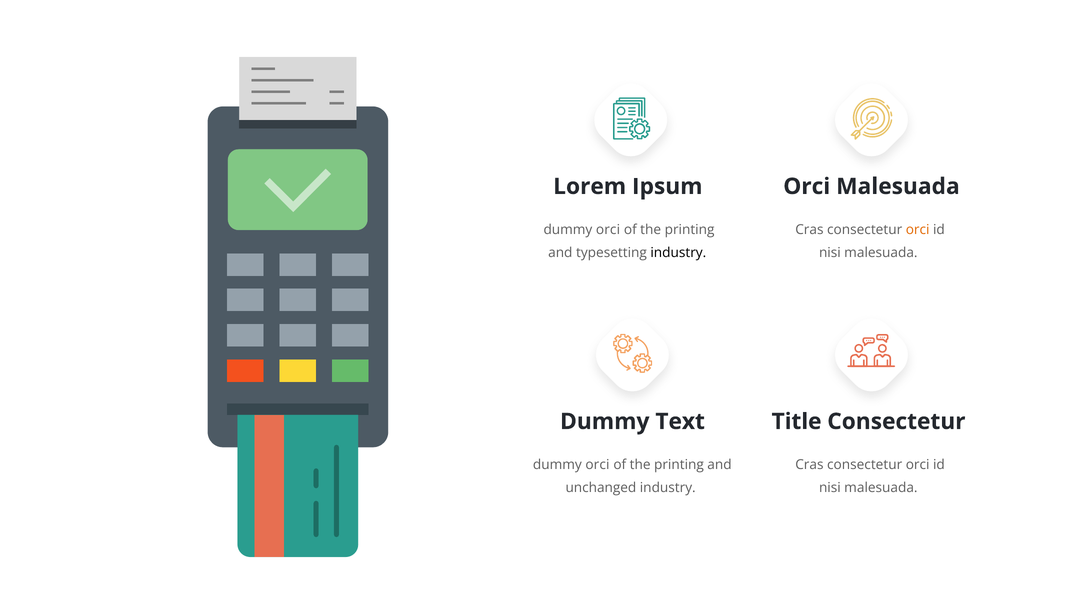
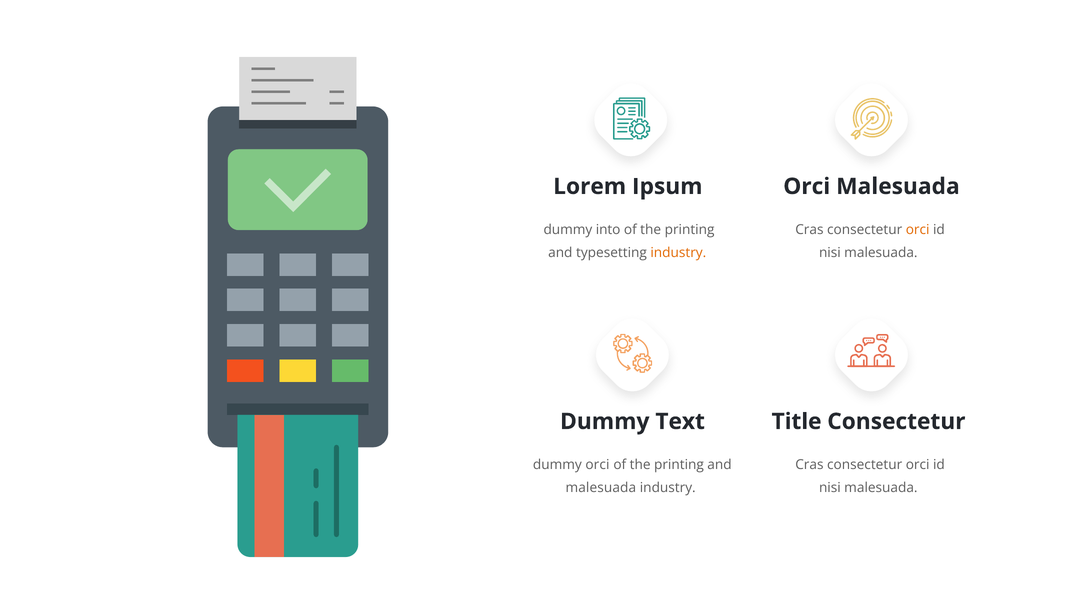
orci: orci -> into (608, 230)
industry colour: black -> orange (678, 253)
unchanged: unchanged -> malesuada (601, 488)
